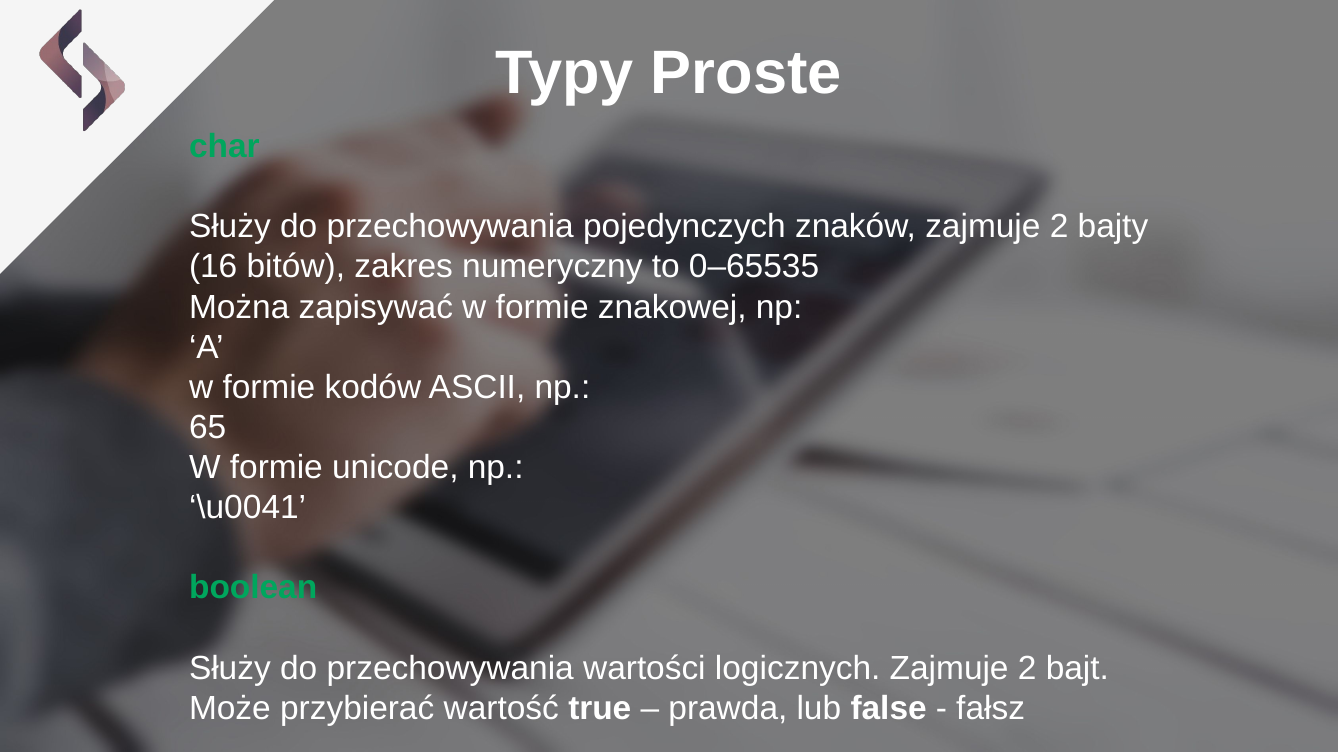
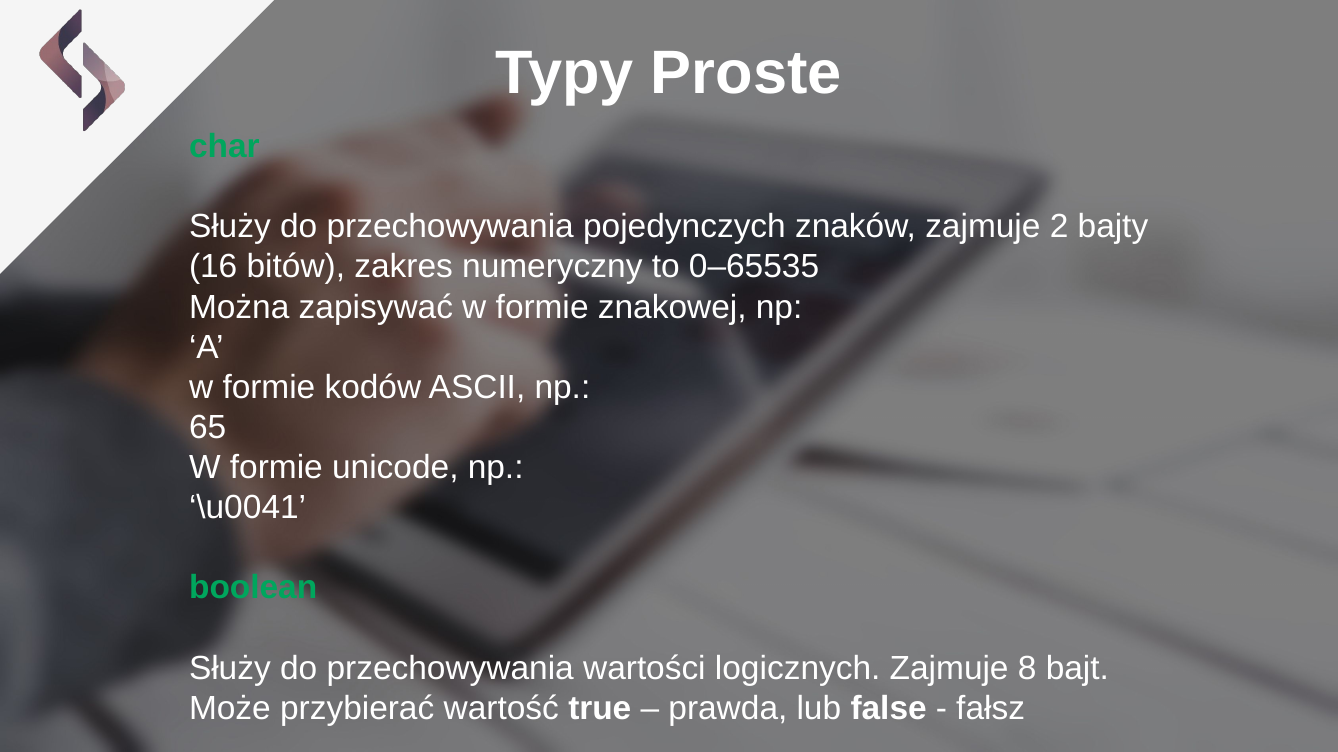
logicznych Zajmuje 2: 2 -> 8 (1027, 669)
